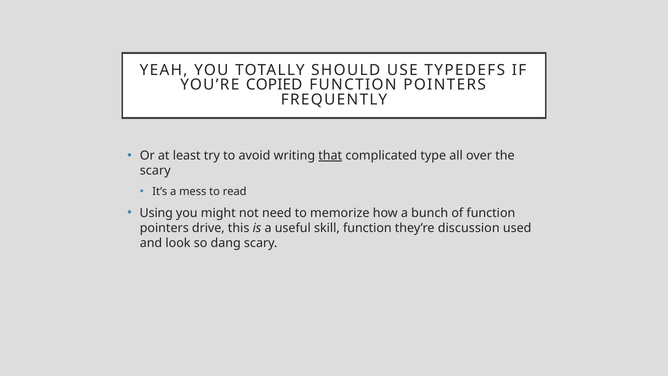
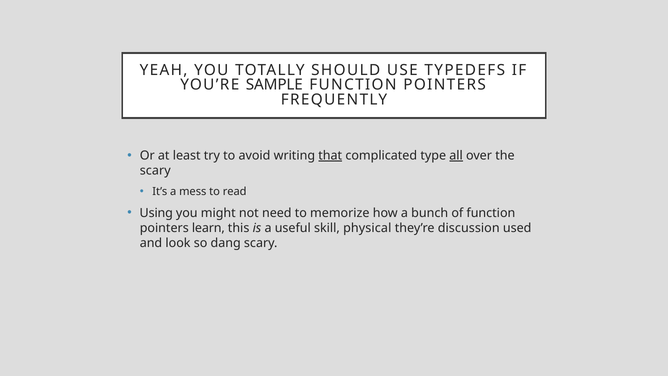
COPIED: COPIED -> SAMPLE (274, 85)
all underline: none -> present (456, 155)
drive: drive -> learn (208, 228)
skill function: function -> physical (367, 228)
